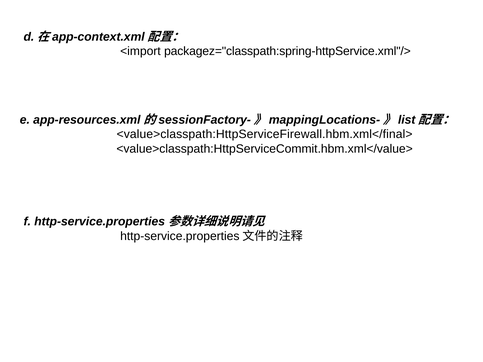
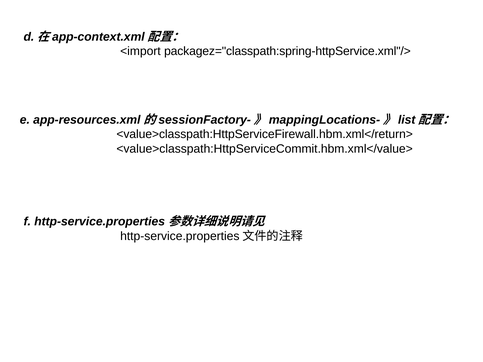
<value>classpath:HttpServiceFirewall.hbm.xml</final>: <value>classpath:HttpServiceFirewall.hbm.xml</final> -> <value>classpath:HttpServiceFirewall.hbm.xml</return> (265, 134)
